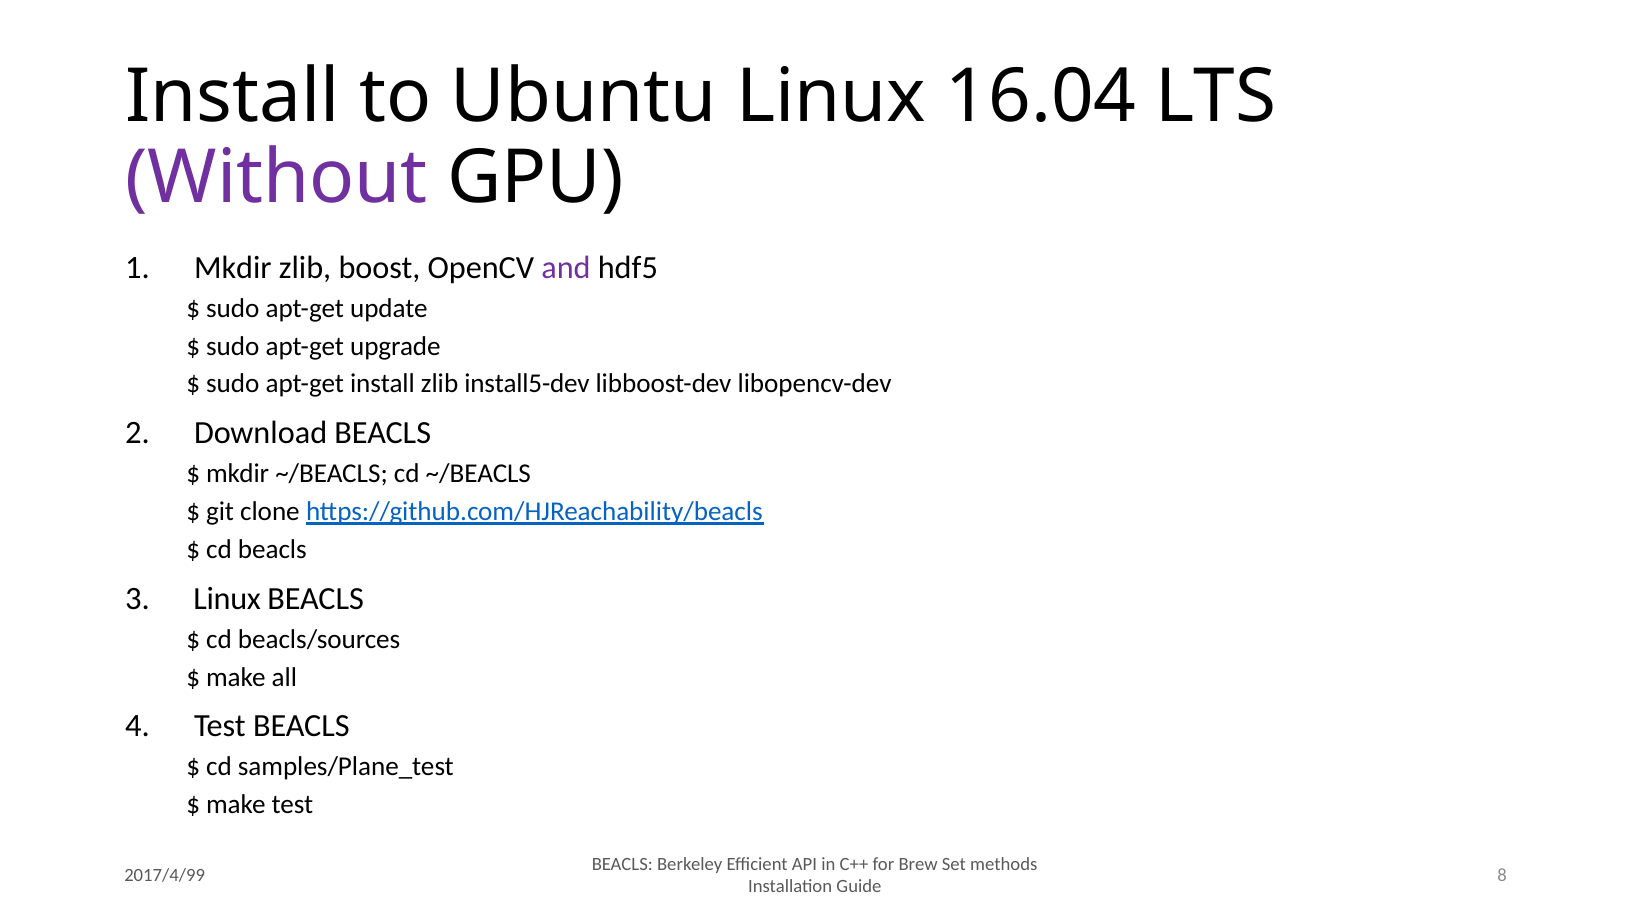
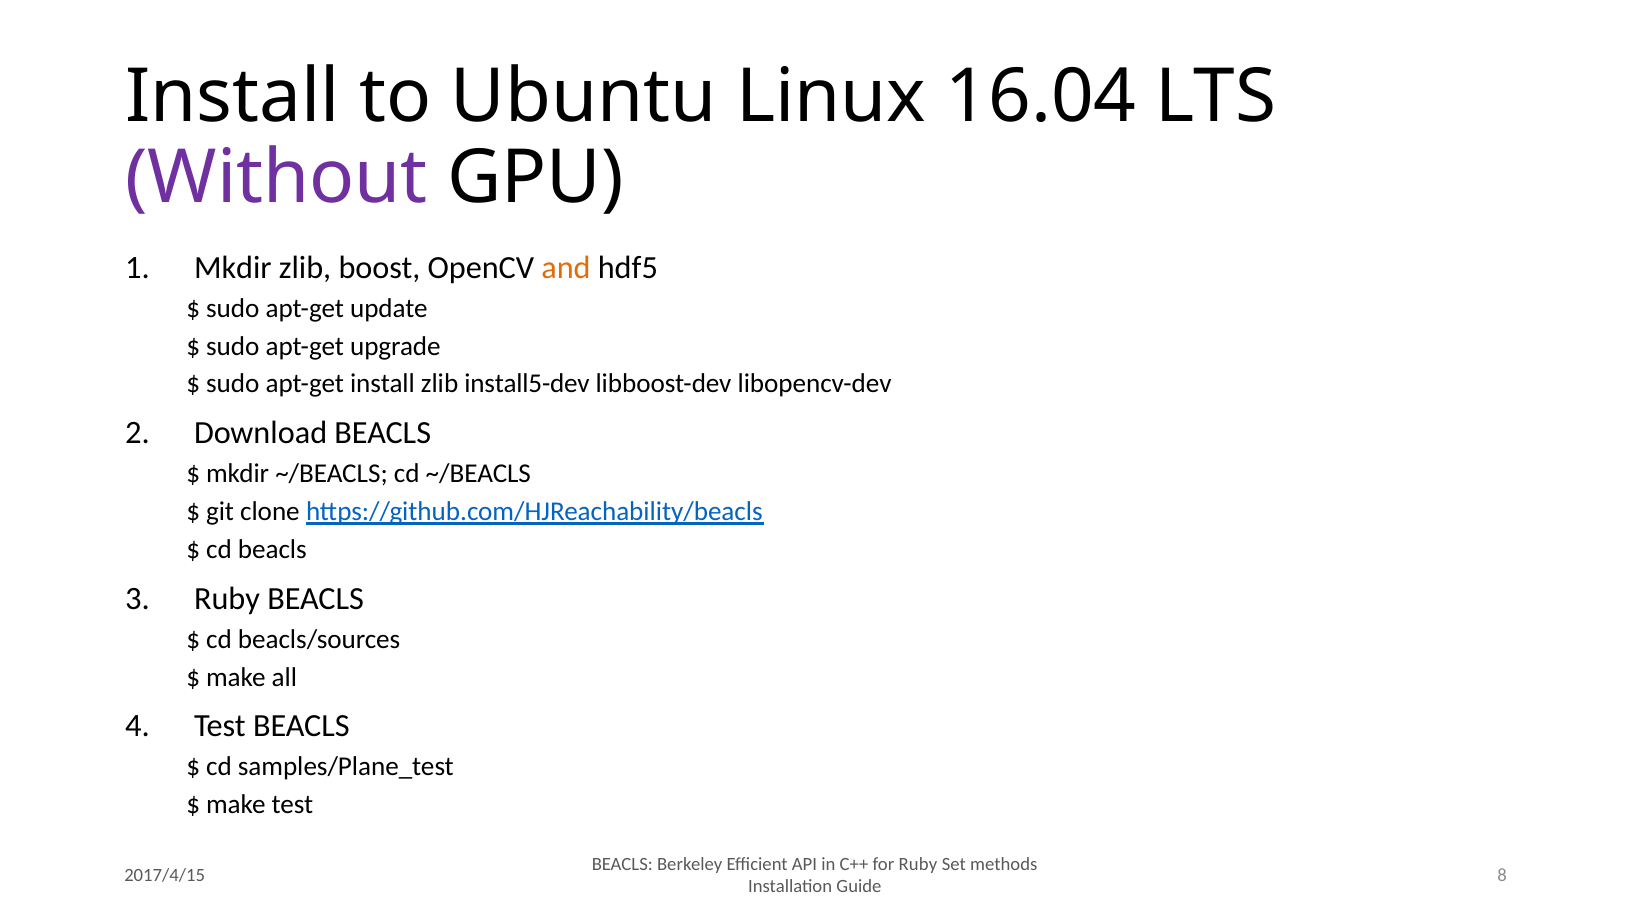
and colour: purple -> orange (566, 268)
Linux: Linux -> Ruby (227, 599)
for Brew: Brew -> Ruby (918, 864)
2017/4/99: 2017/4/99 -> 2017/4/15 (165, 875)
